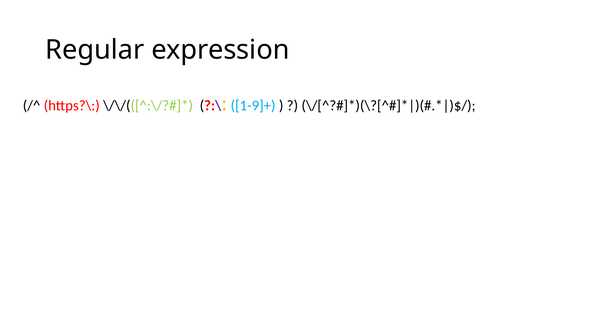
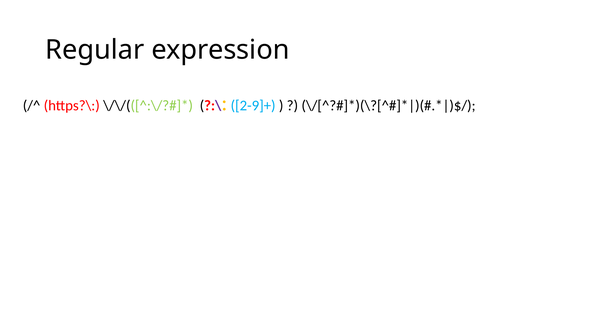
1-9]+: 1-9]+ -> 2-9]+ (253, 105)
